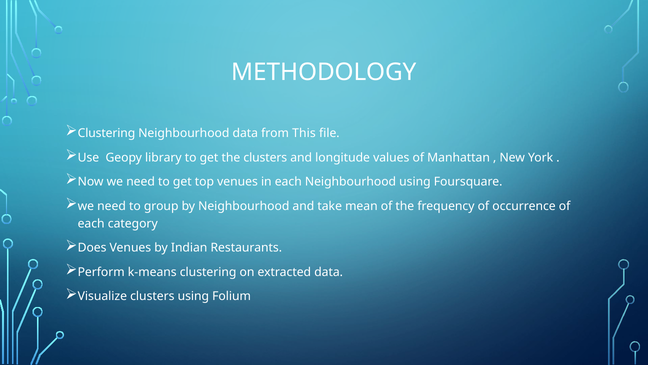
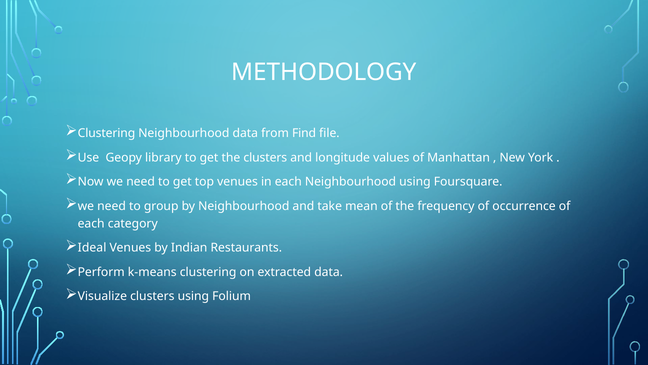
This: This -> Find (304, 133)
Does: Does -> Ideal (92, 248)
